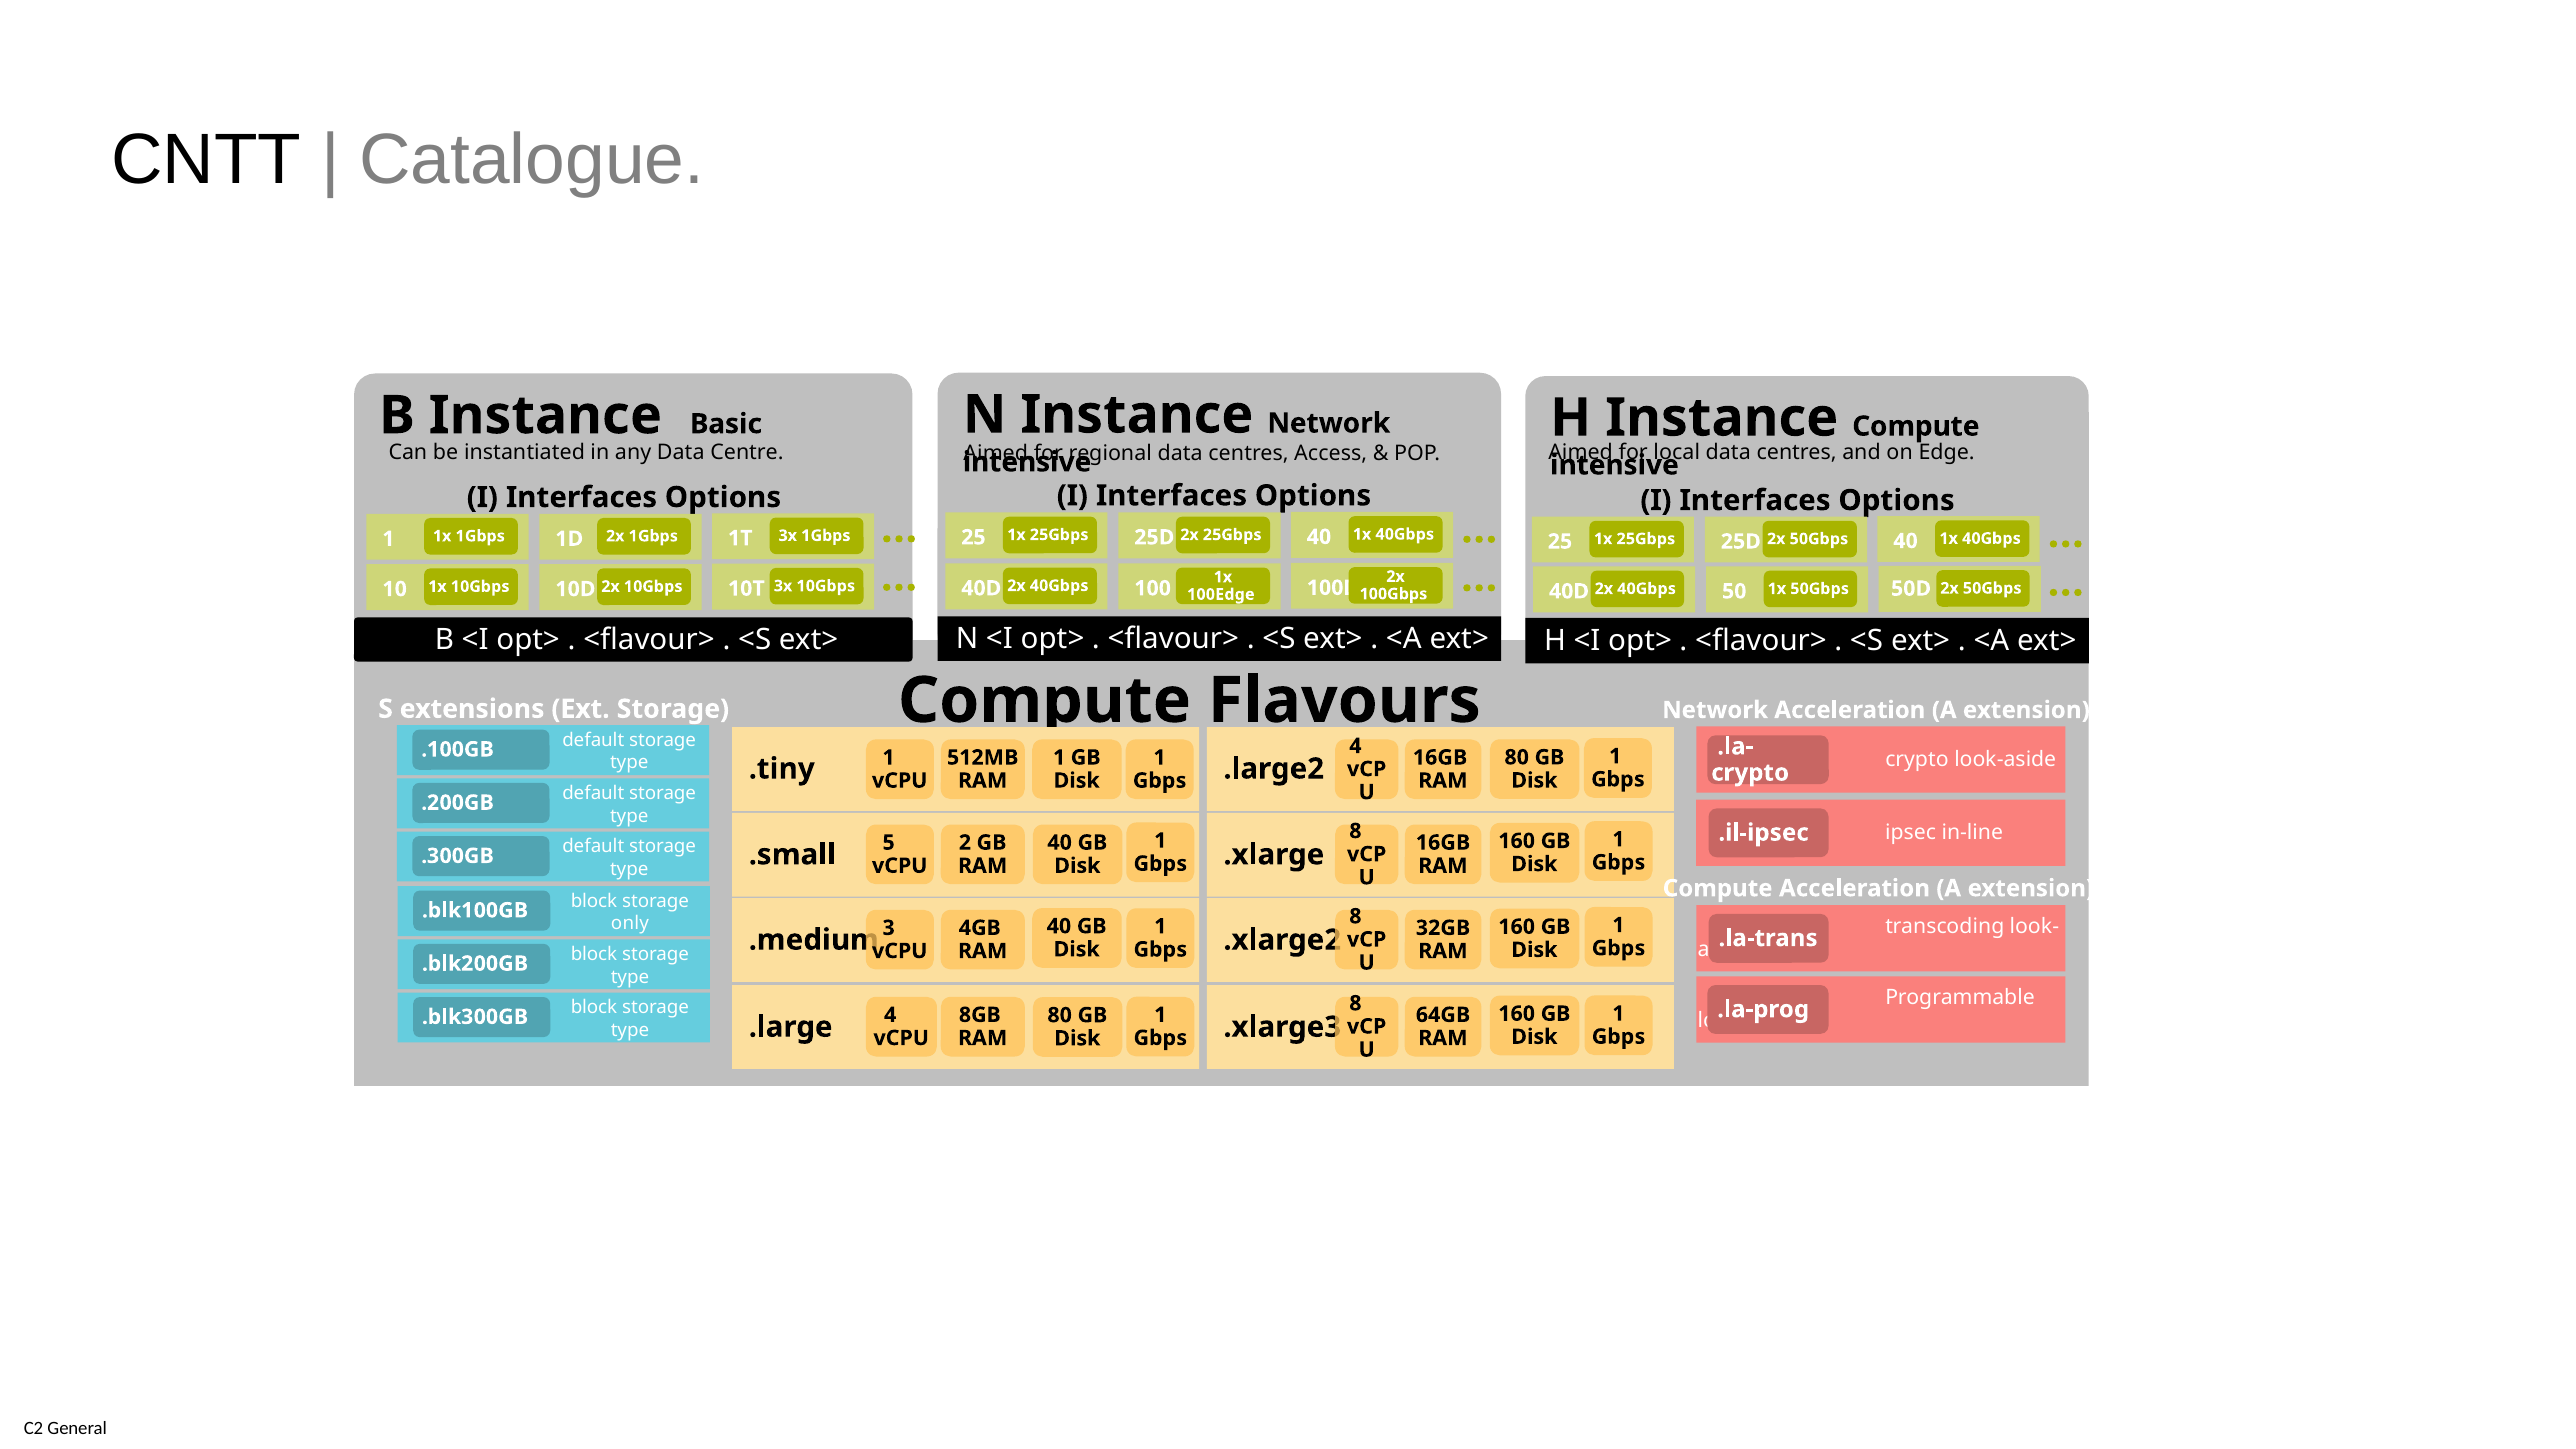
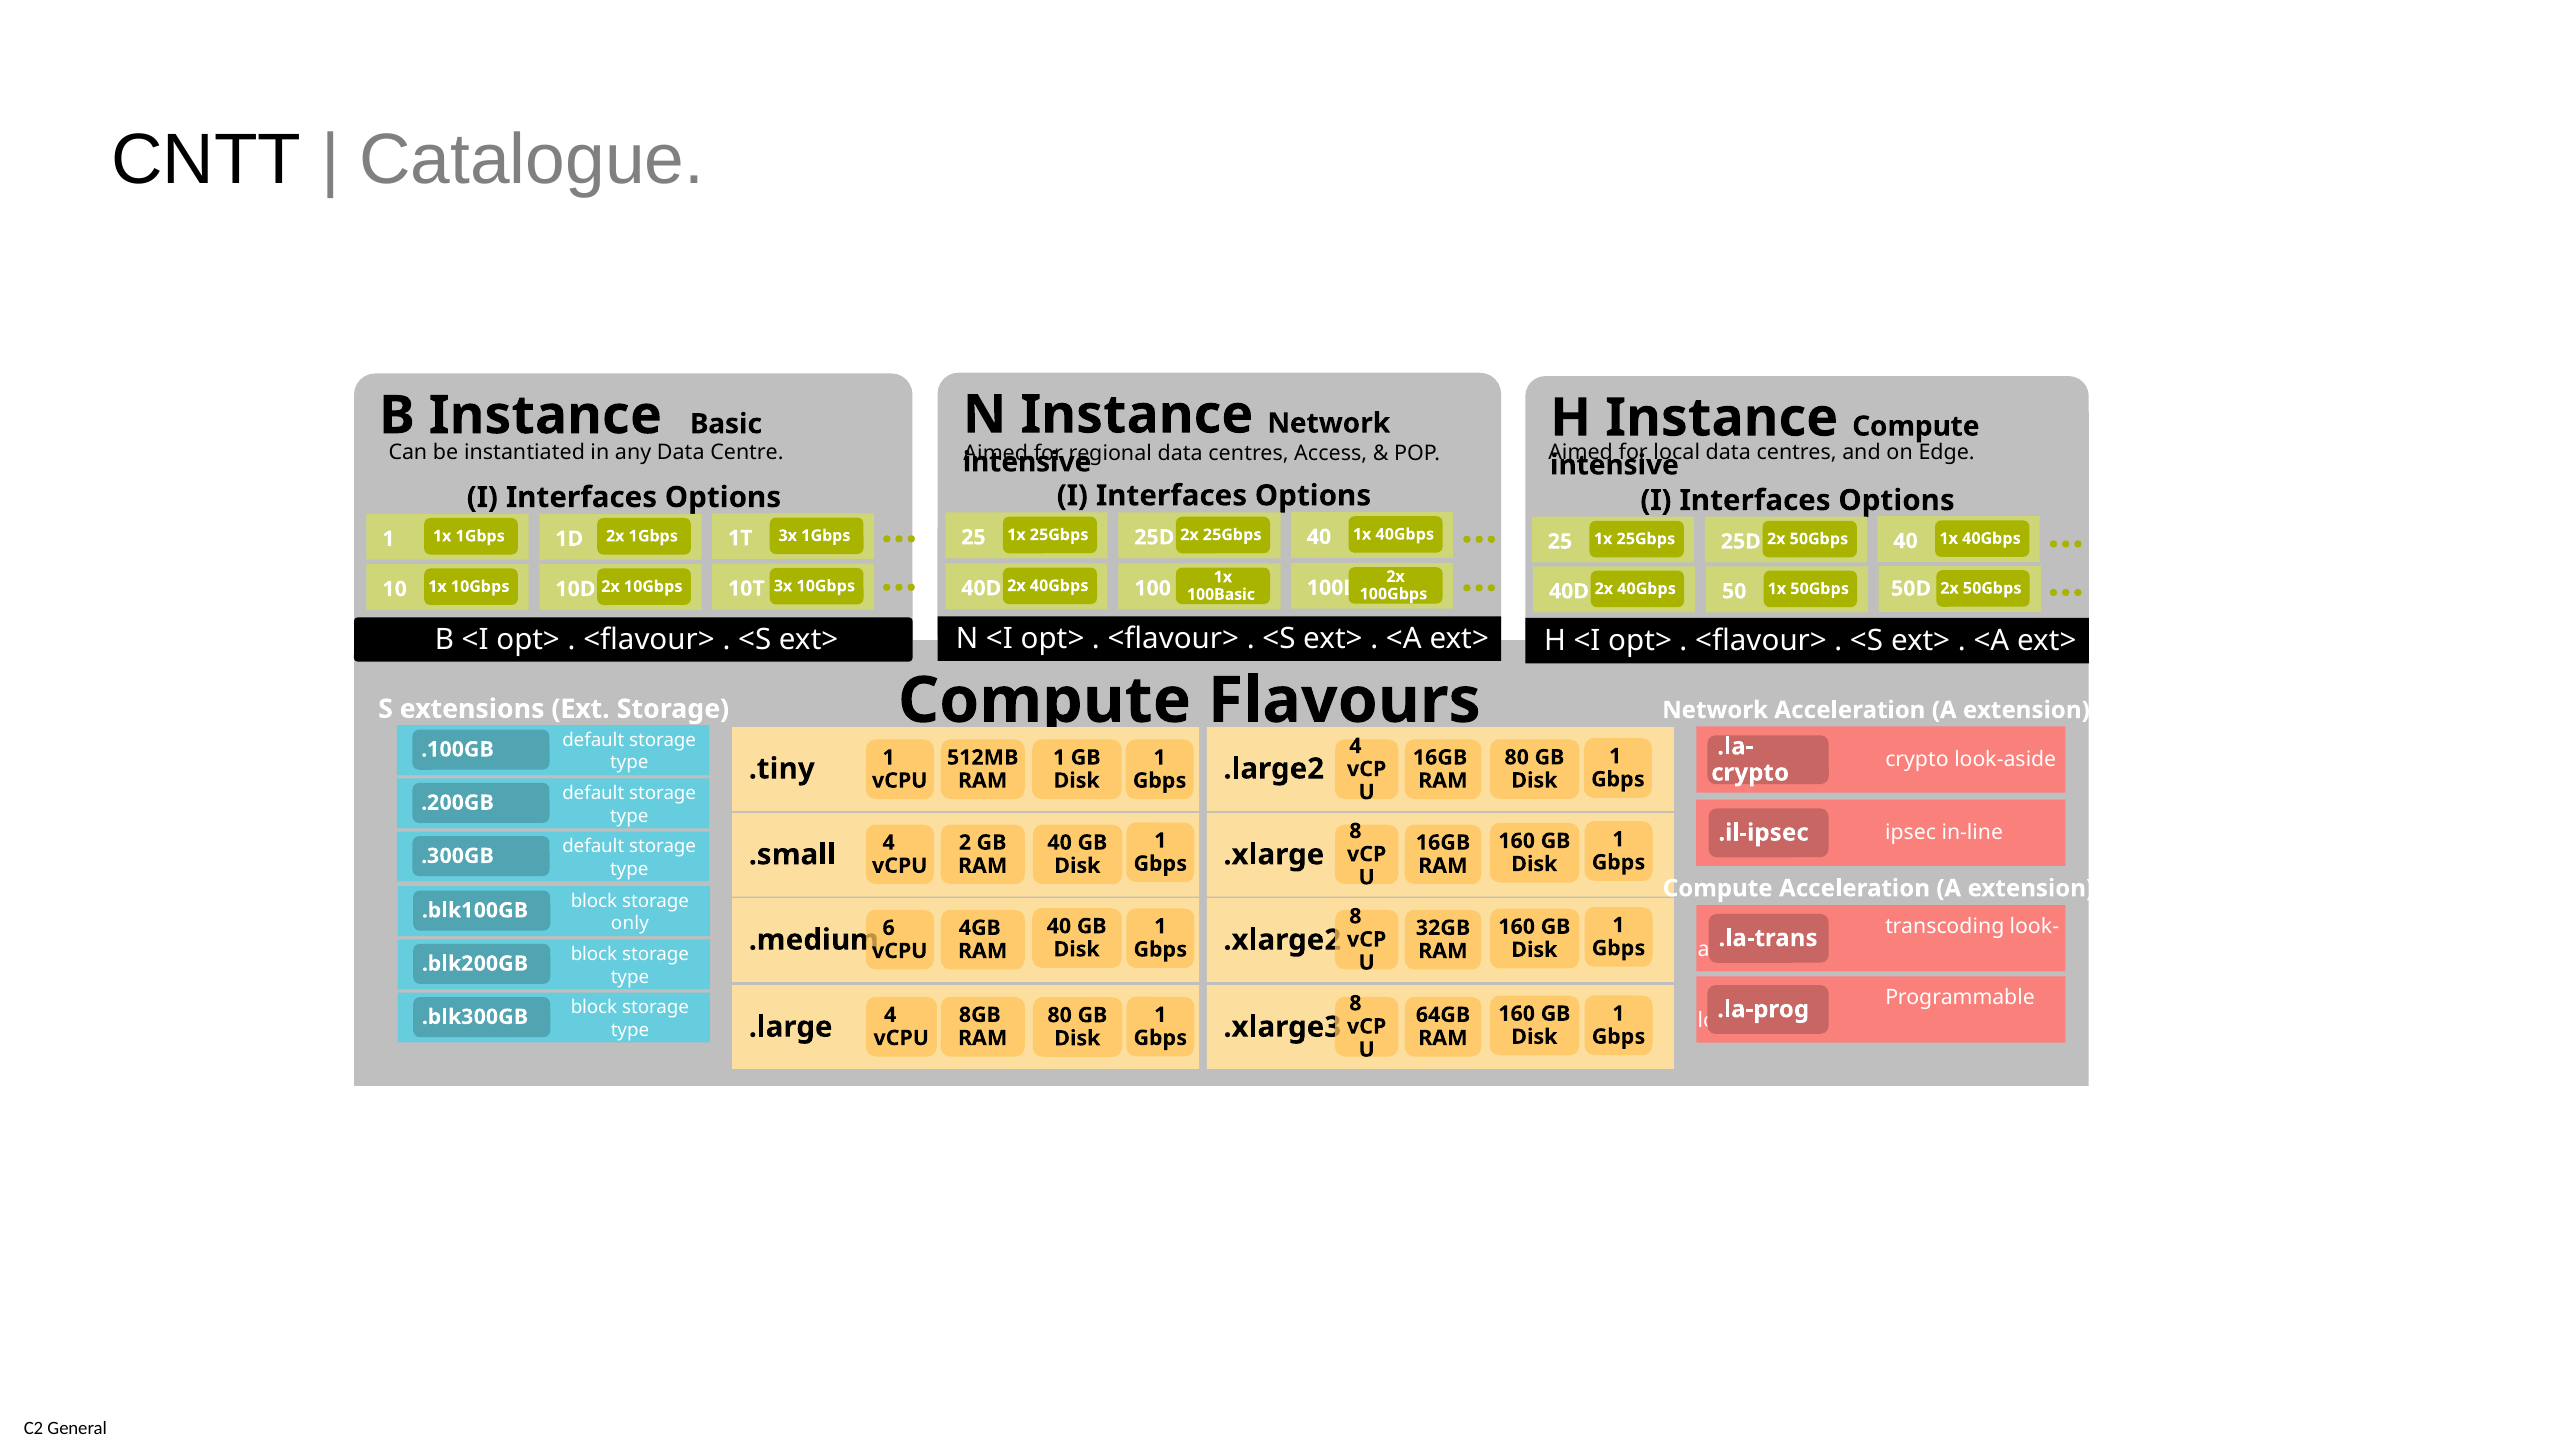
100Edge: 100Edge -> 100Basic (1221, 594)
.small 5: 5 -> 4 (889, 843)
3: 3 -> 6 (889, 928)
